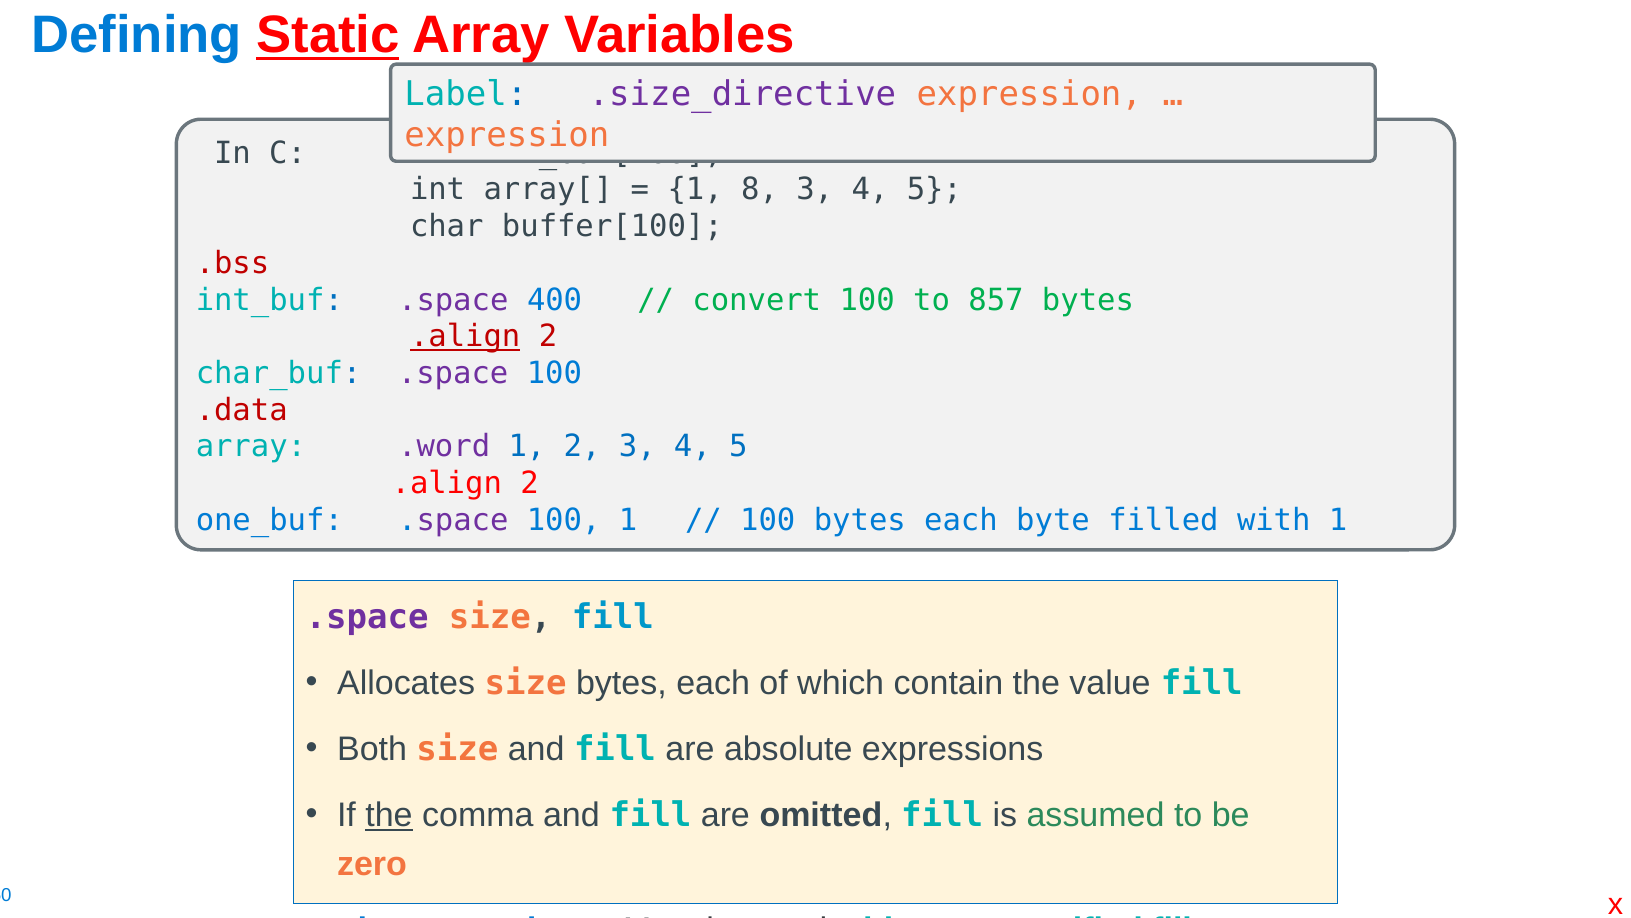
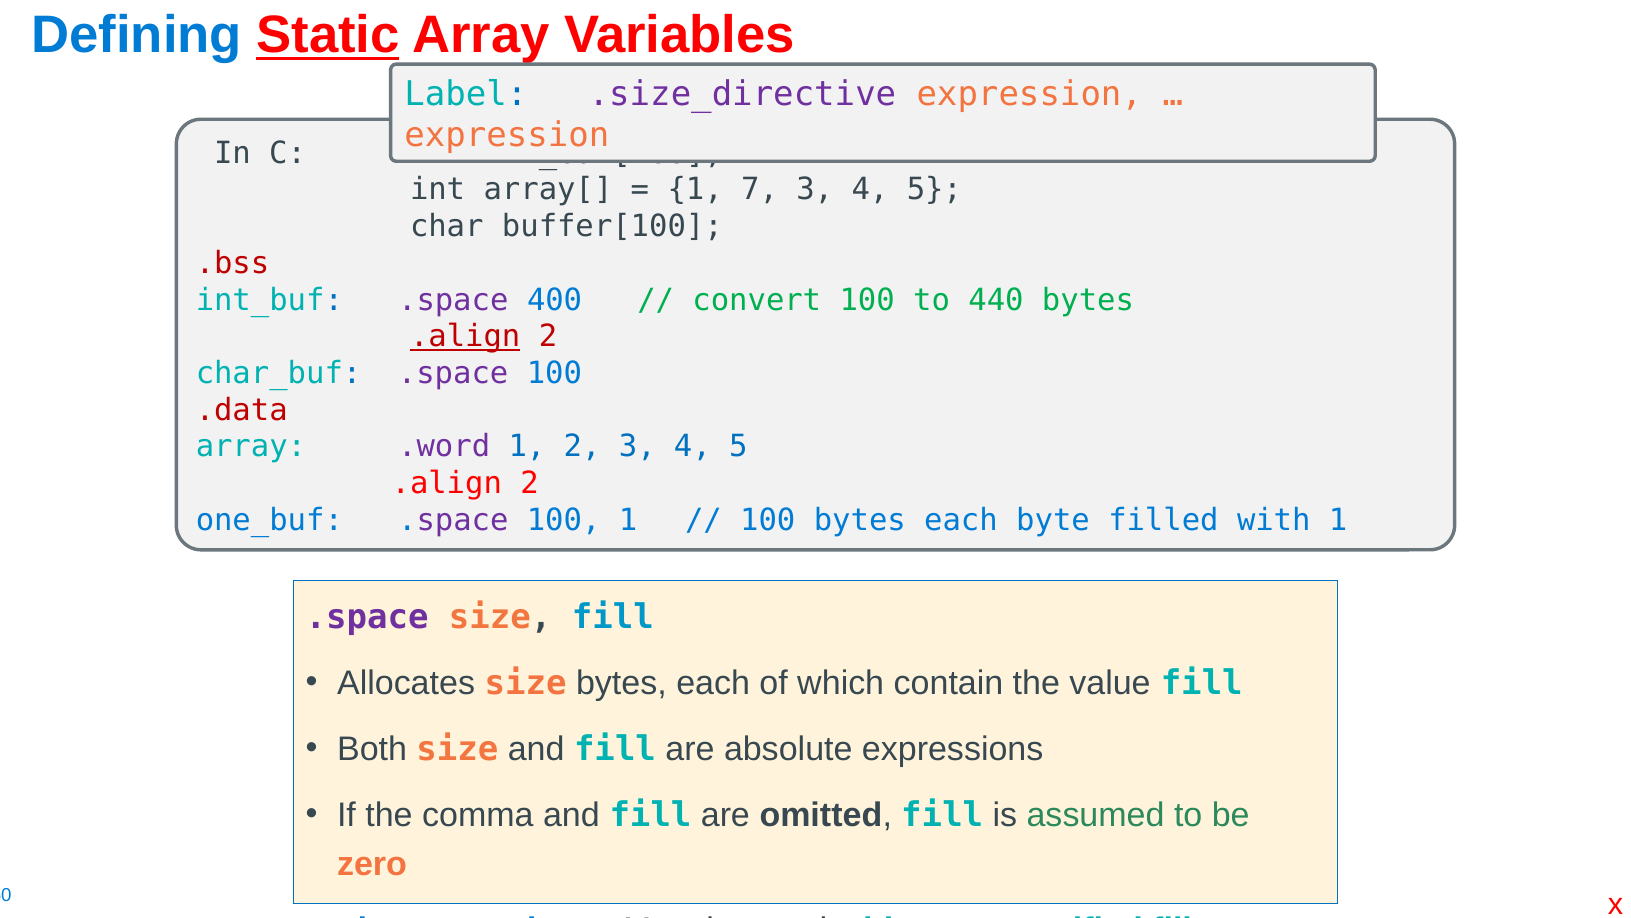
8: 8 -> 7 (760, 190)
857: 857 -> 440 (996, 300)
the underline: present -> none (389, 815)
